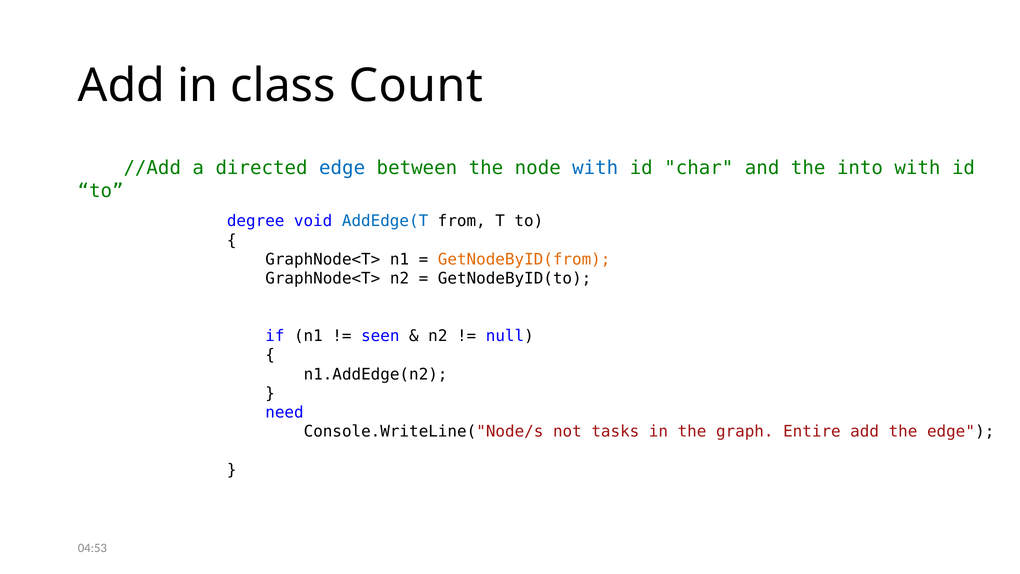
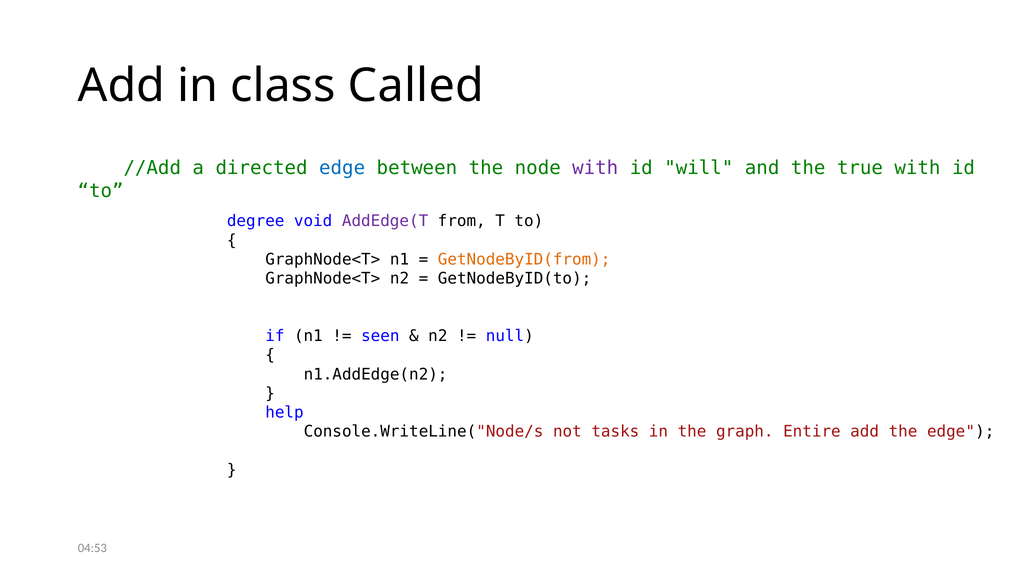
Count: Count -> Called (416, 86)
with colour: blue -> purple (595, 168)
char: char -> will (699, 168)
into: into -> true (860, 168)
AddEdge(T colour: blue -> purple (385, 221)
need: need -> help (284, 412)
